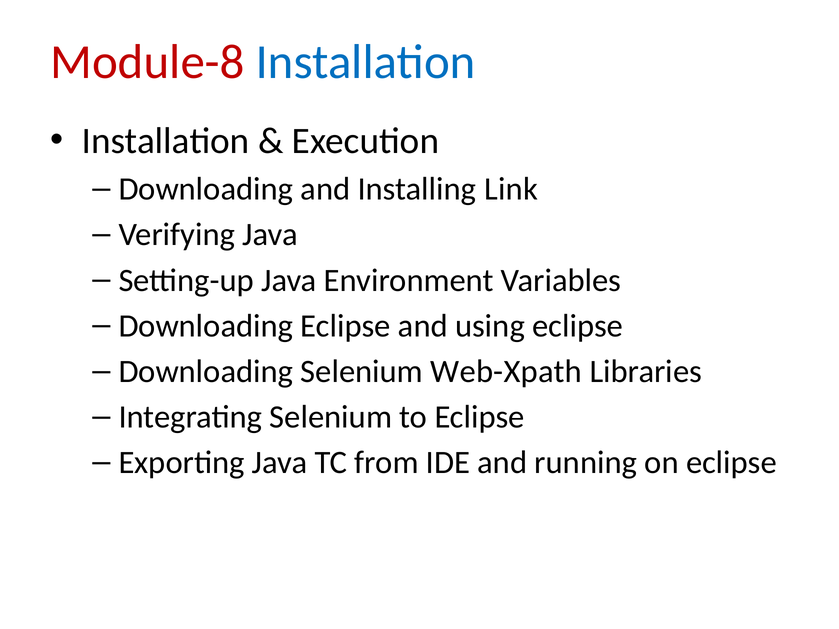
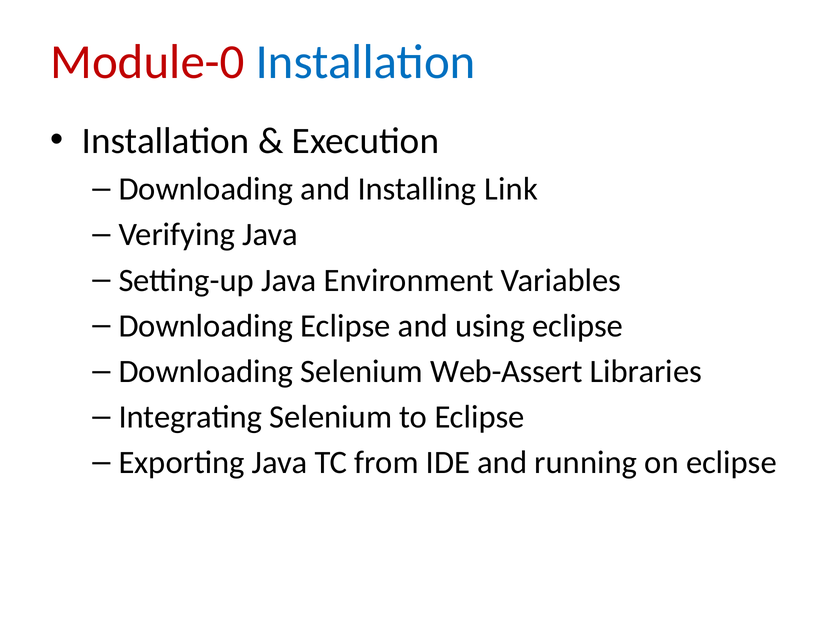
Module-8: Module-8 -> Module-0 (147, 62)
Web-Xpath: Web-Xpath -> Web-Assert (506, 372)
